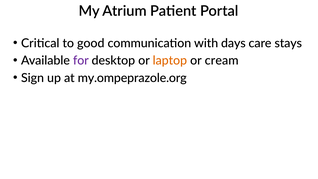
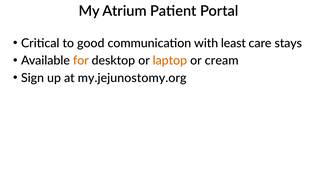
days: days -> least (233, 43)
for colour: purple -> orange (81, 61)
my.ompeprazole.org: my.ompeprazole.org -> my.jejunostomy.org (132, 78)
